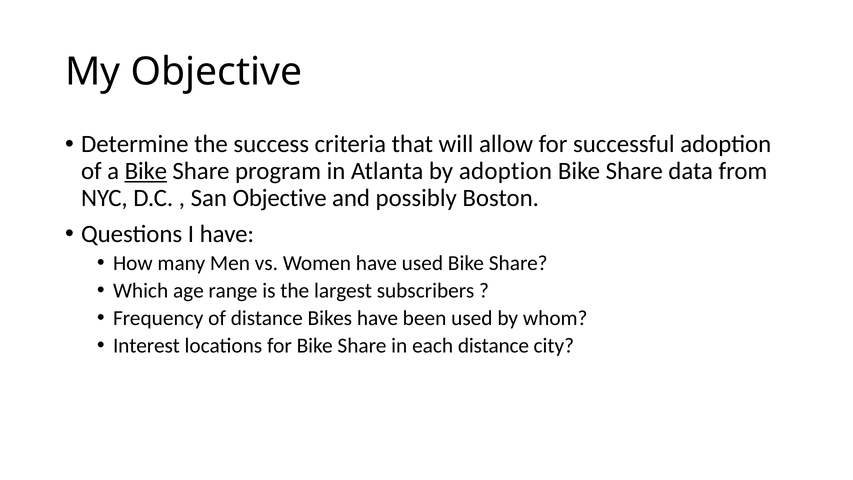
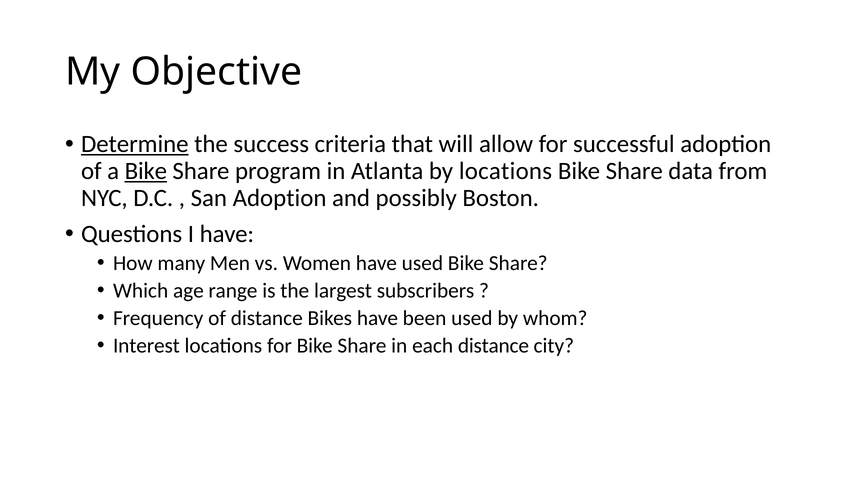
Determine underline: none -> present (135, 144)
by adoption: adoption -> locations (505, 171)
San Objective: Objective -> Adoption (280, 198)
